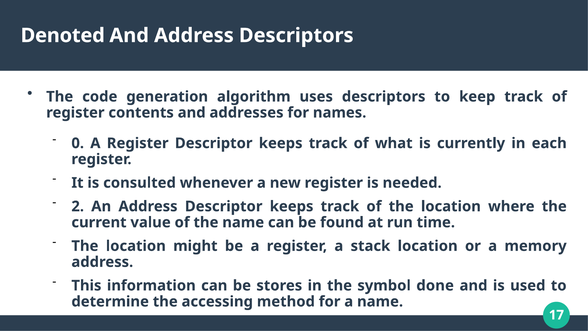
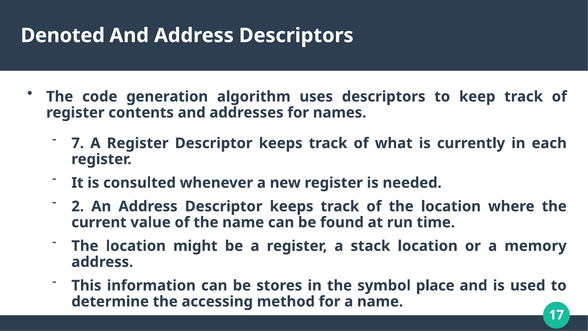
0: 0 -> 7 (78, 143)
done: done -> place (435, 285)
